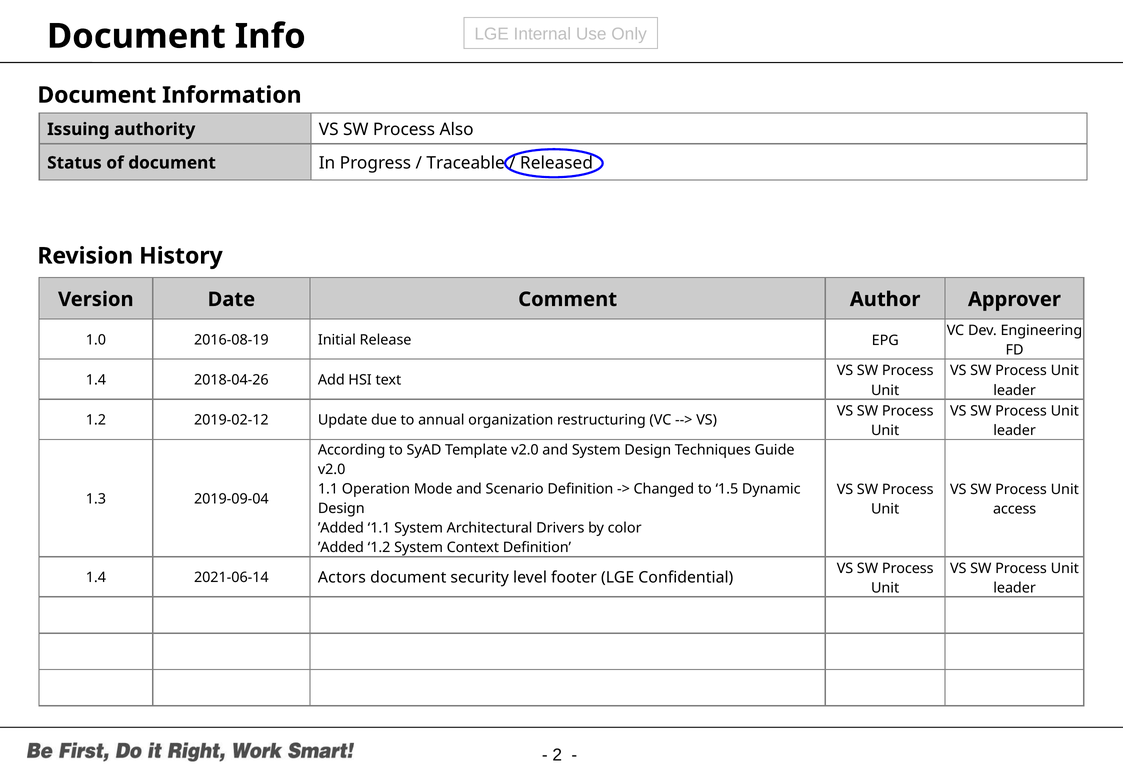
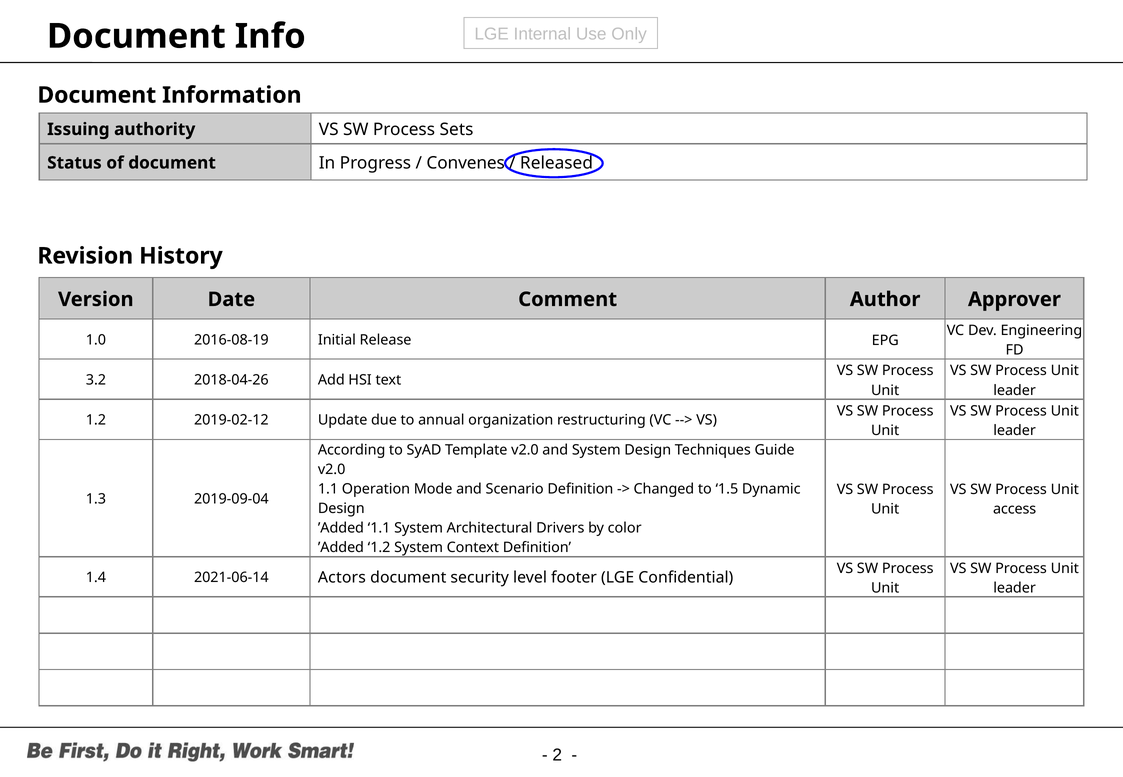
Also: Also -> Sets (456, 129)
Traceable: Traceable -> Convenes (466, 163)
1.4: 1.4 -> 3.2 (96, 380)
